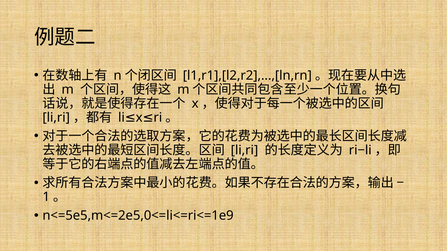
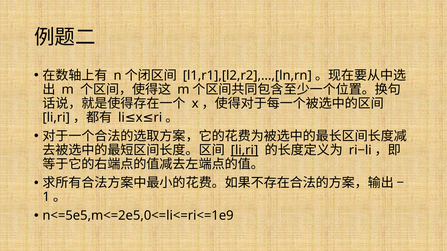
li,ri underline: none -> present (244, 150)
